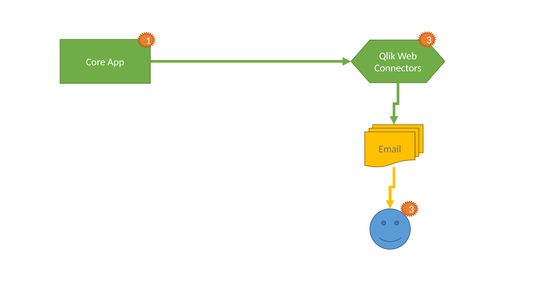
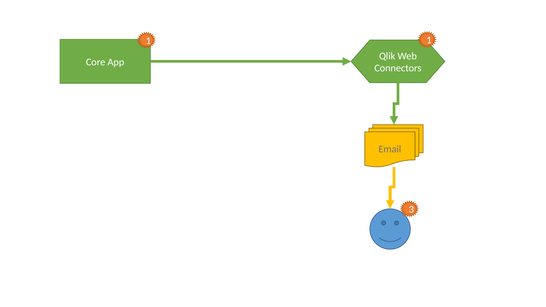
1 3: 3 -> 1 (429, 40)
